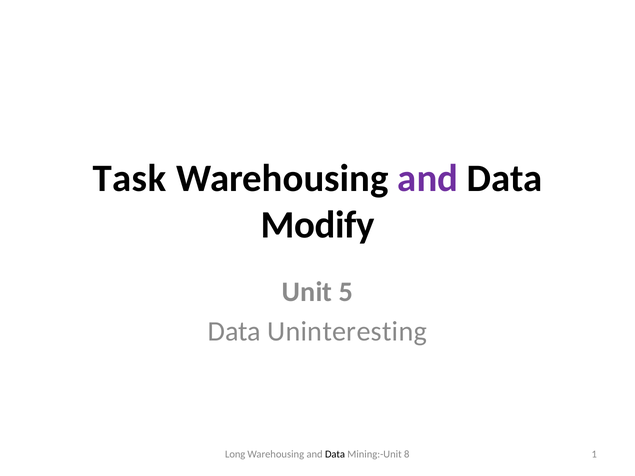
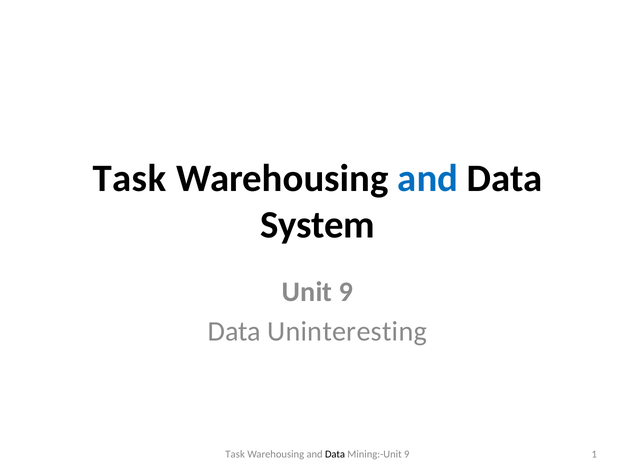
and colour: purple -> blue (428, 178)
Modify: Modify -> System (318, 225)
Unit 5: 5 -> 9 (346, 292)
Long: Long -> Task (235, 455)
Mining:-Unit 8: 8 -> 9 (407, 455)
